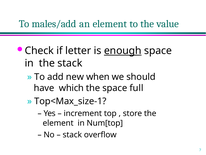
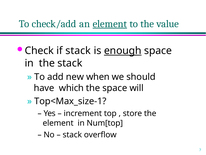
males/add: males/add -> check/add (54, 24)
element underline: none -> present (110, 24)
if letter: letter -> stack (78, 51)
full: full -> will (137, 88)
